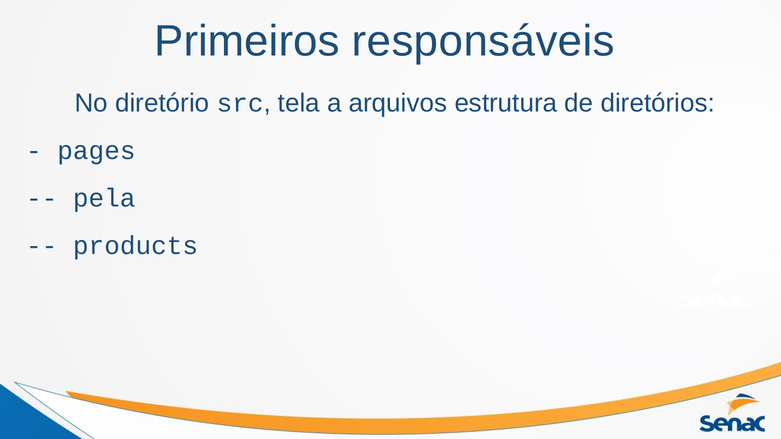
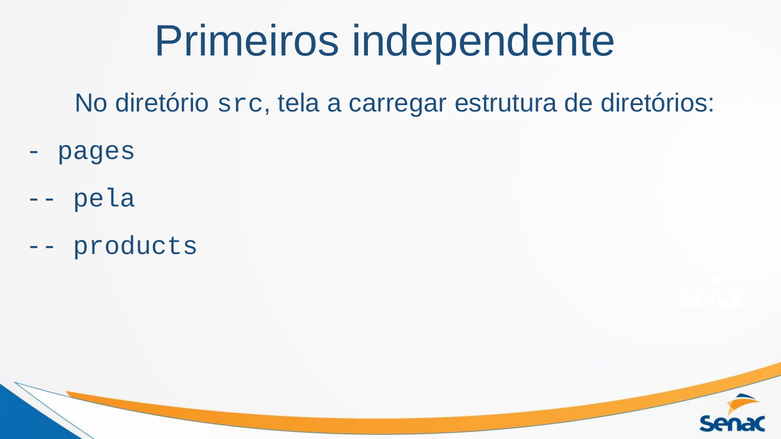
responsáveis: responsáveis -> independente (484, 41)
arquivos: arquivos -> carregar (398, 103)
